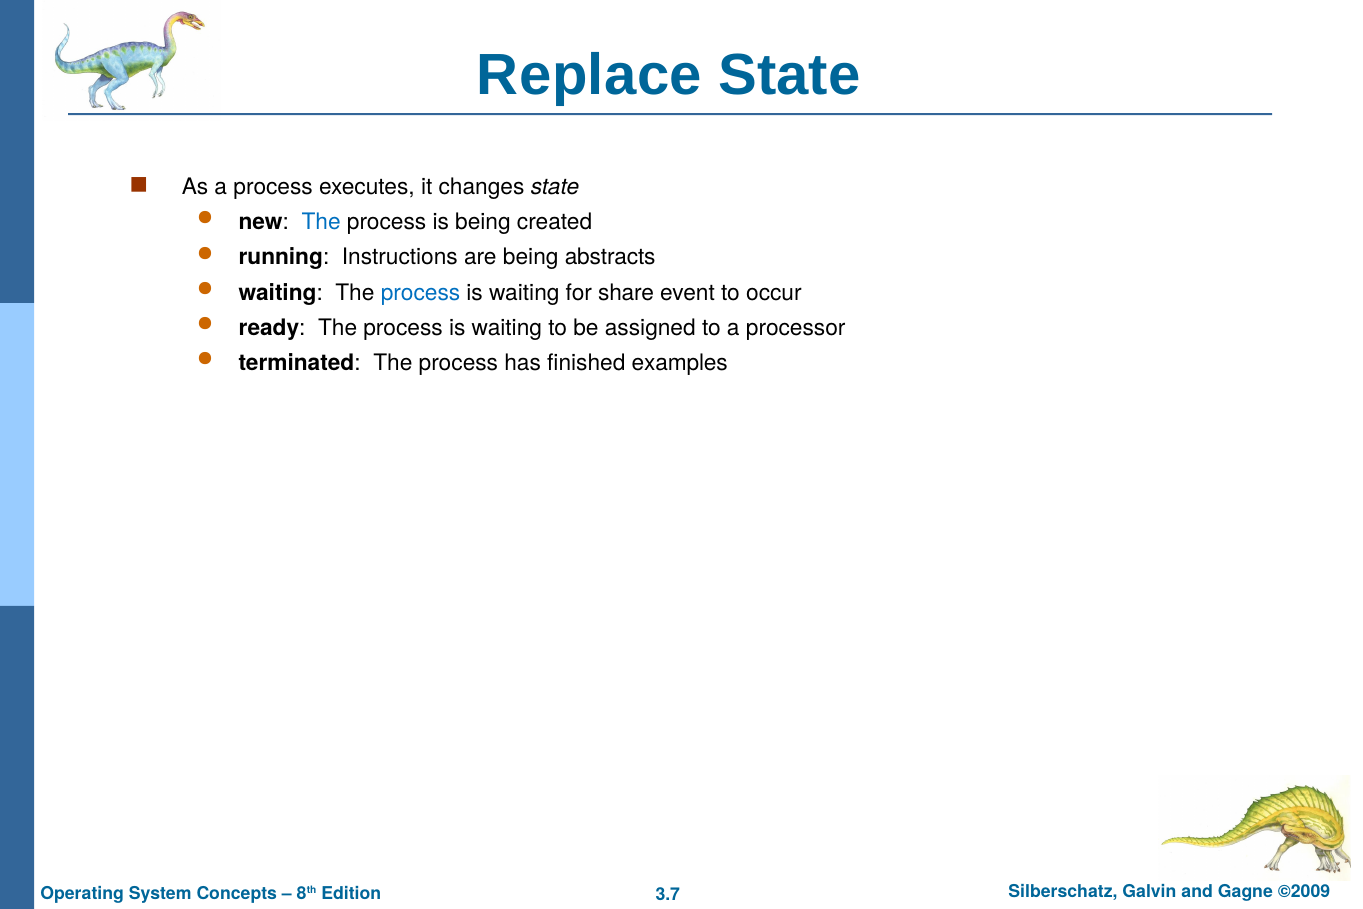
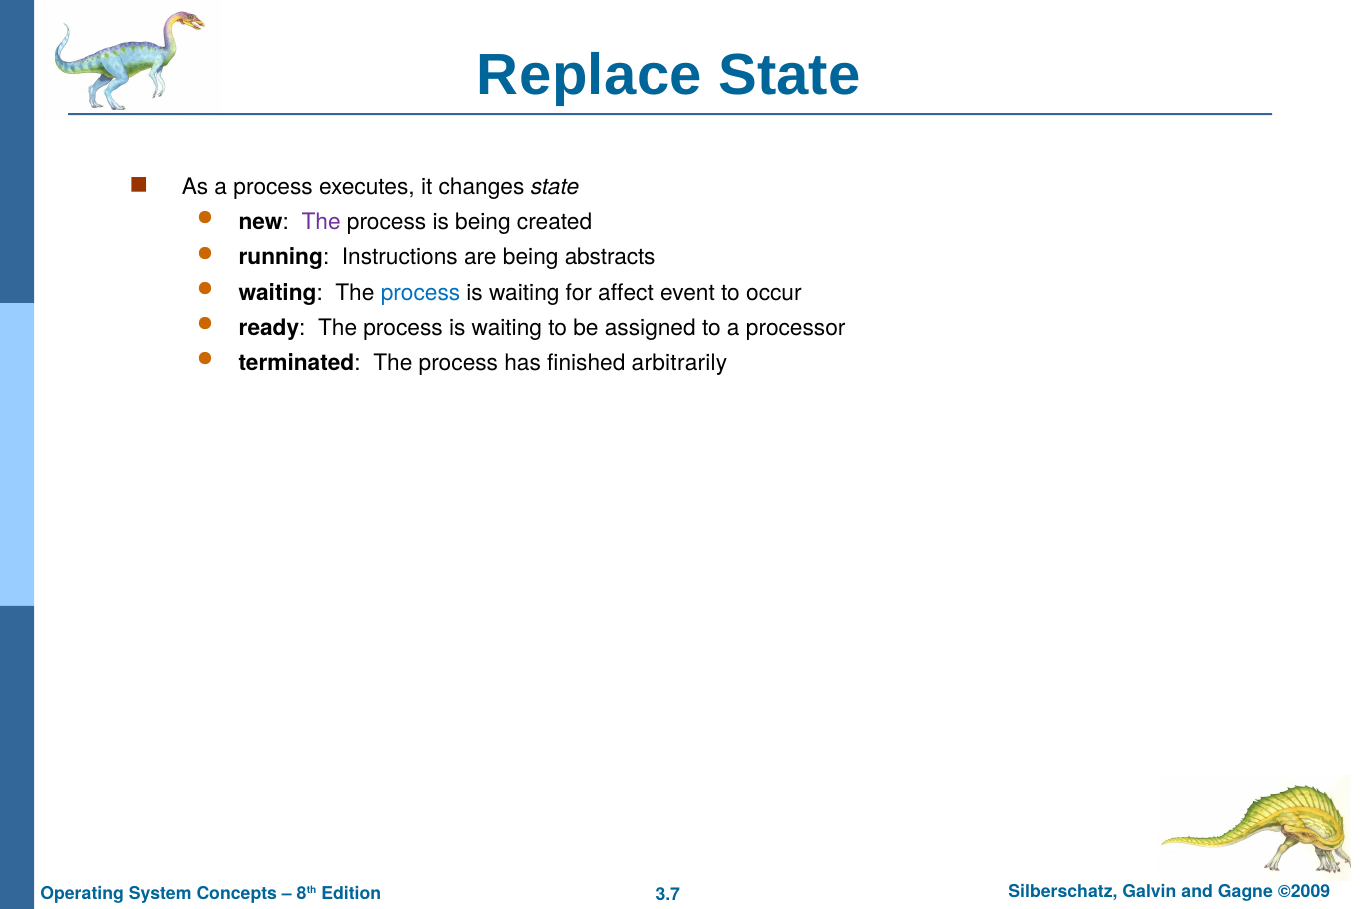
The colour: blue -> purple (321, 222)
share: share -> affect (626, 292)
examples: examples -> arbitrarily (680, 363)
